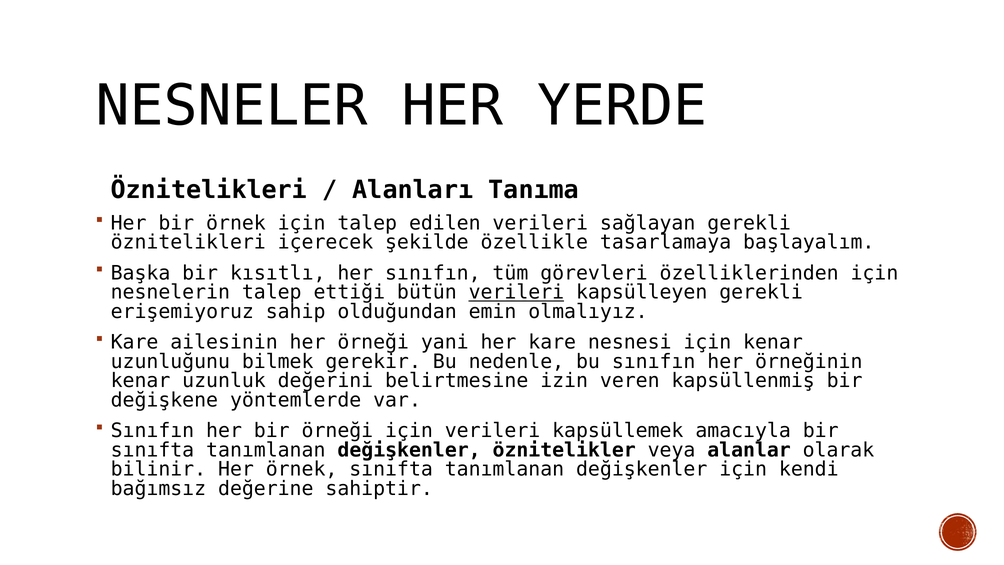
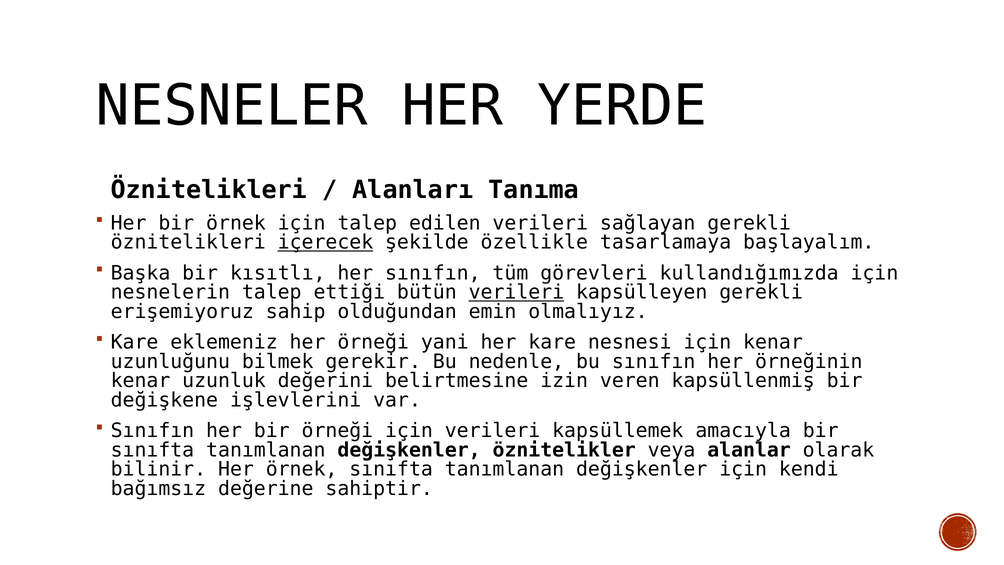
içerecek underline: none -> present (325, 242)
özelliklerinden: özelliklerinden -> kullandığımızda (749, 273)
ailesinin: ailesinin -> eklemeniz (224, 342)
yöntemlerde: yöntemlerde -> işlevlerini (296, 400)
